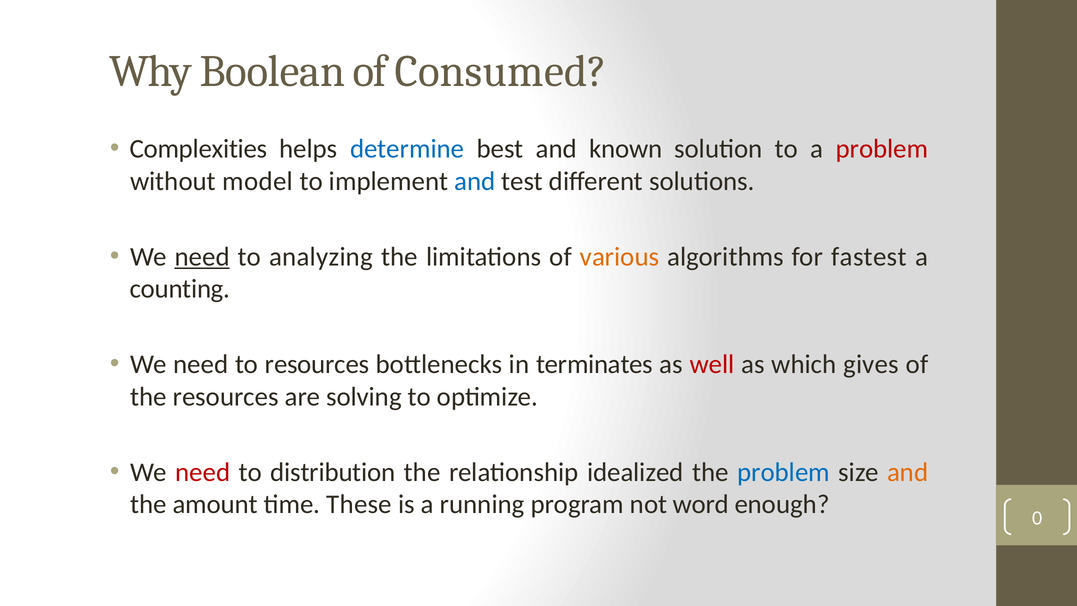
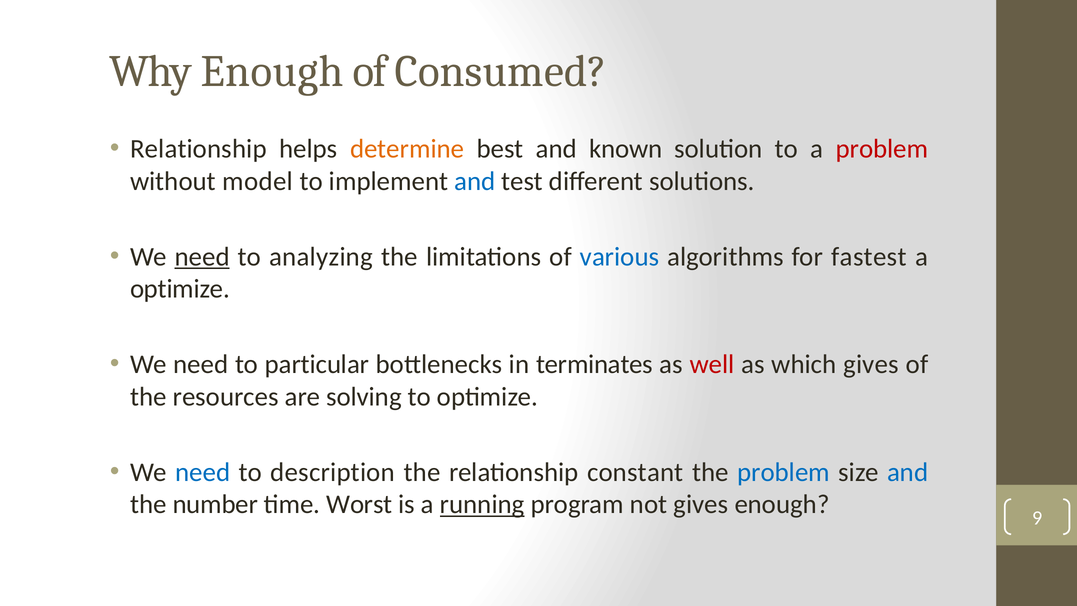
Why Boolean: Boolean -> Enough (272, 71)
Complexities: Complexities -> Relationship (198, 149)
determine colour: blue -> orange (407, 149)
various colour: orange -> blue (620, 257)
counting: counting -> optimize (180, 289)
to resources: resources -> particular (317, 364)
need colour: red -> blue (203, 472)
distribution: distribution -> description (333, 472)
idealized: idealized -> constant (635, 472)
and colour: orange -> blue (908, 472)
amount: amount -> number (215, 504)
These: These -> Worst (359, 504)
running underline: none -> present (482, 504)
not word: word -> gives (701, 504)
0: 0 -> 9 (1037, 518)
